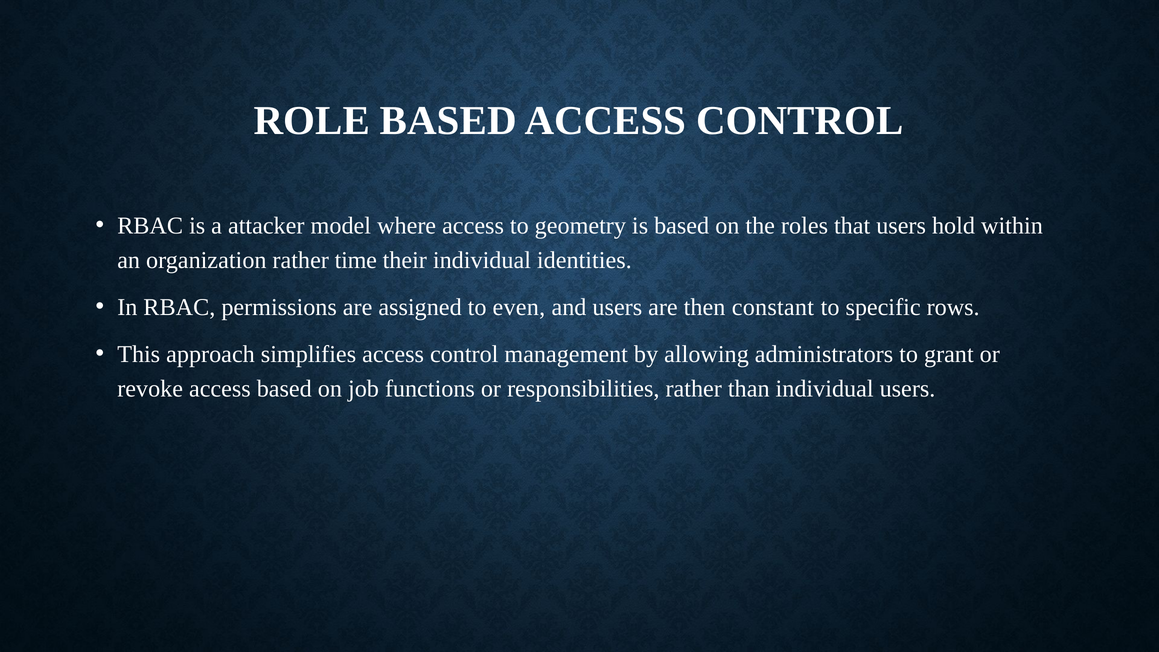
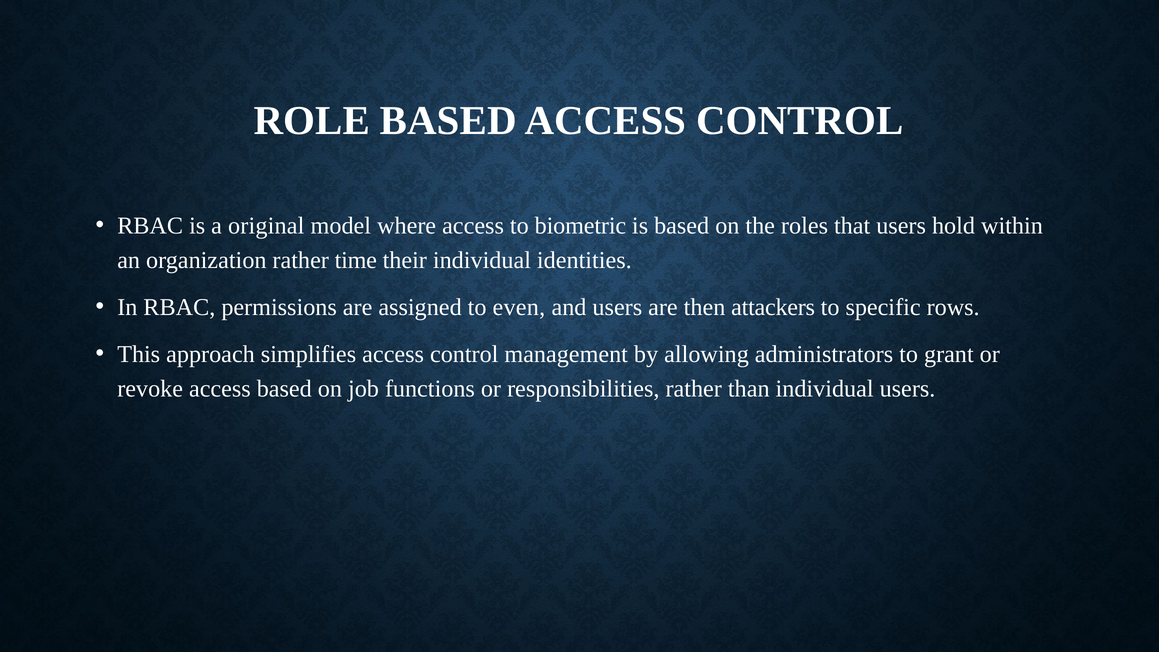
attacker: attacker -> original (266, 226)
geometry: geometry -> biometric (580, 226)
constant: constant -> attackers (773, 307)
